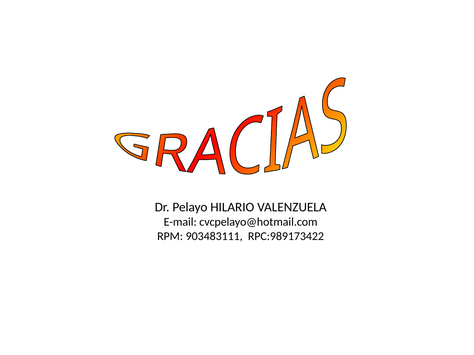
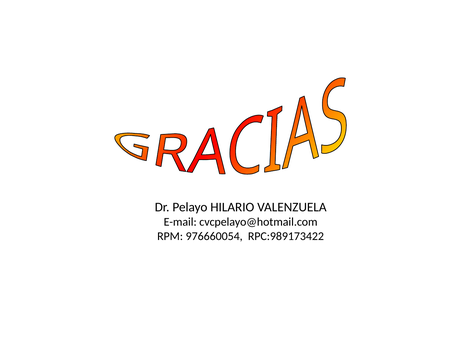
903483111: 903483111 -> 976660054 (214, 237)
